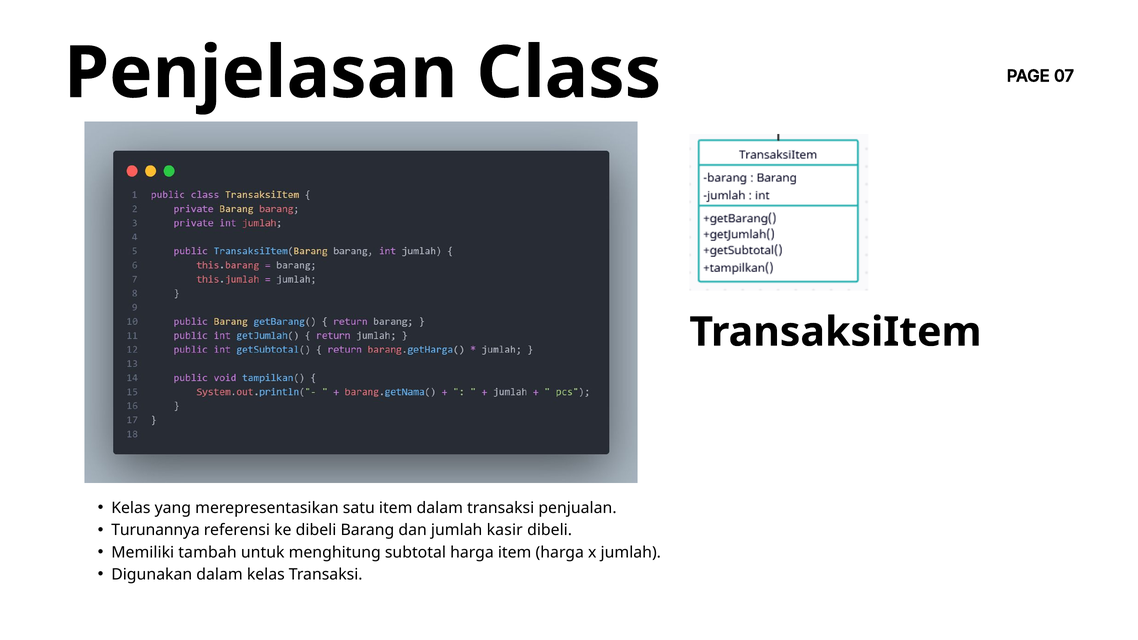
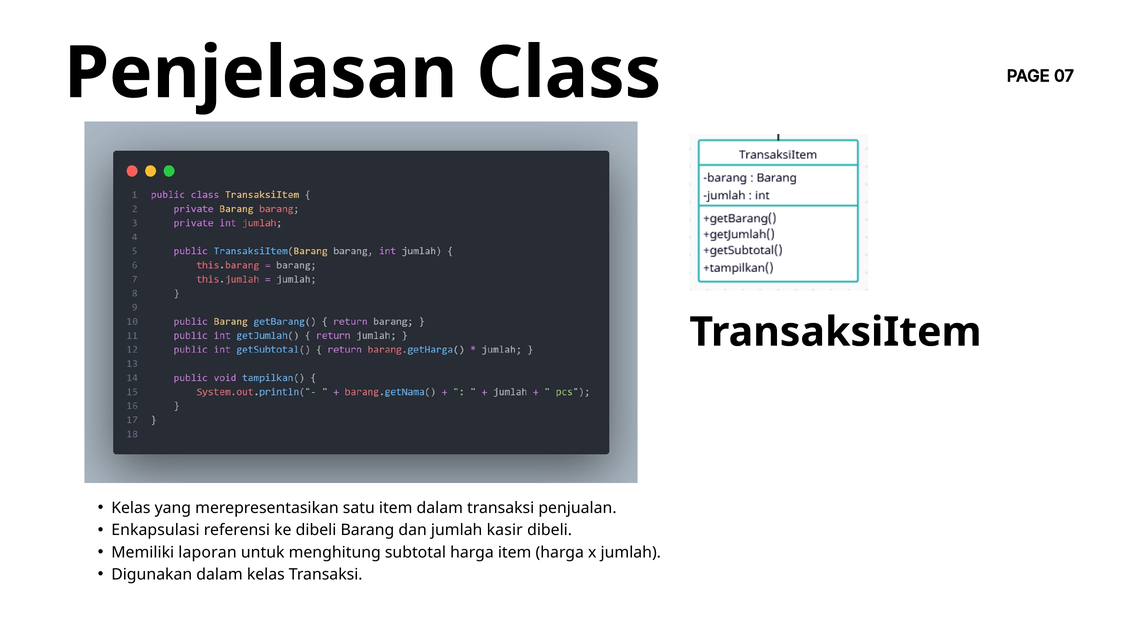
Turunannya: Turunannya -> Enkapsulasi (155, 530)
tambah: tambah -> laporan (207, 552)
